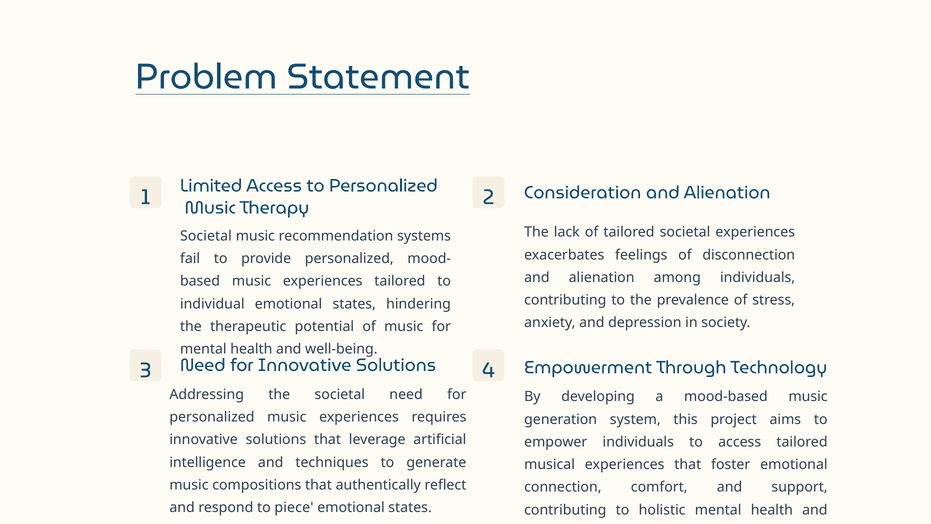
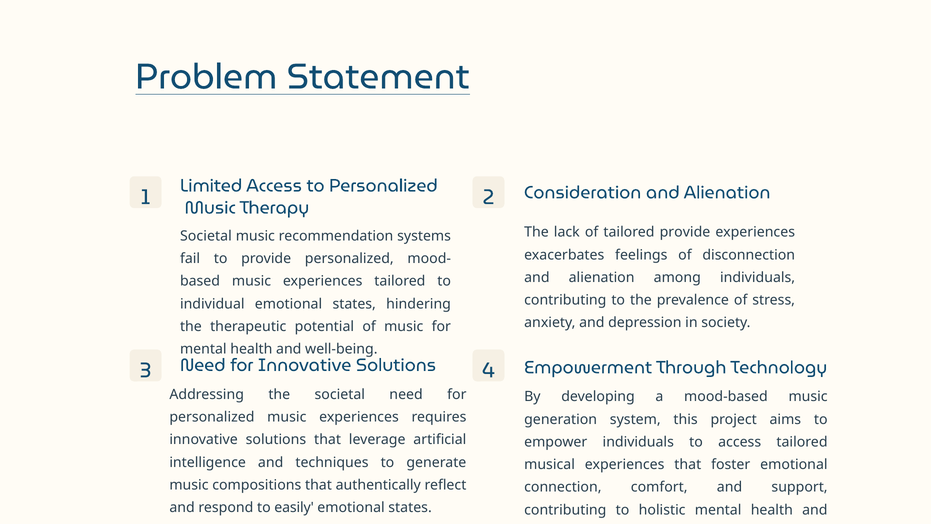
tailored societal: societal -> provide (685, 232)
piece: piece -> easily (294, 507)
